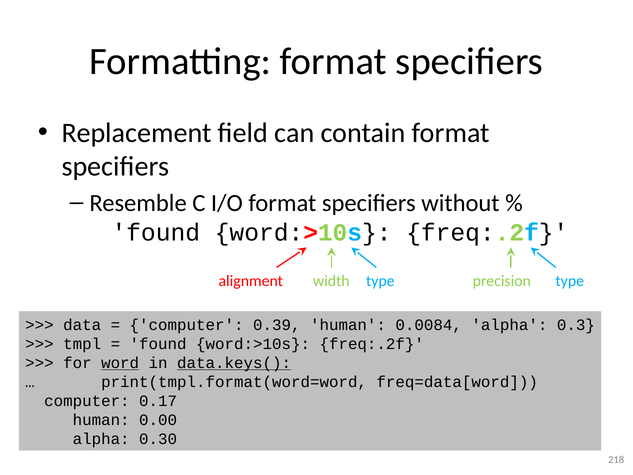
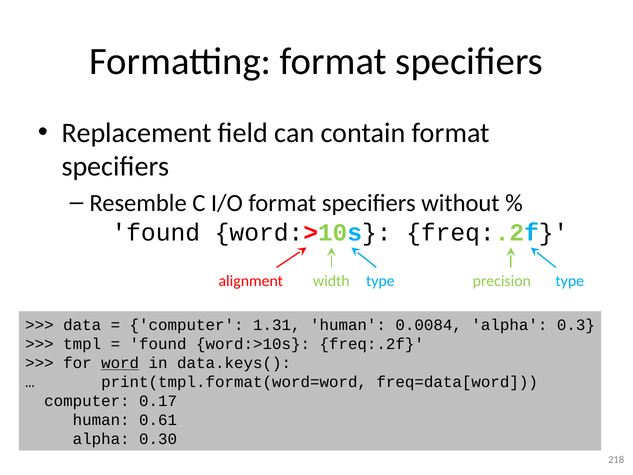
0.39: 0.39 -> 1.31 (277, 325)
data.keys( underline: present -> none (234, 363)
0.00: 0.00 -> 0.61 (158, 420)
